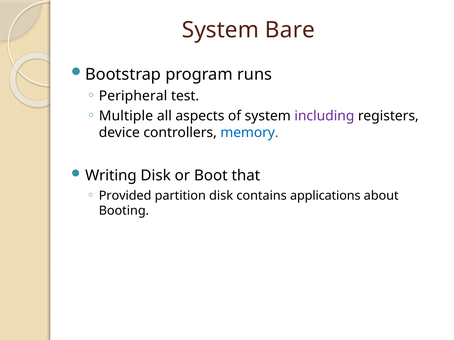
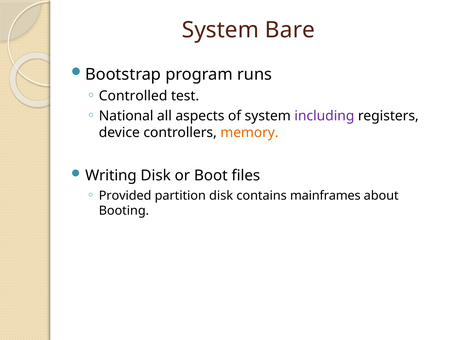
Peripheral: Peripheral -> Controlled (133, 96)
Multiple: Multiple -> National (126, 116)
memory colour: blue -> orange (249, 133)
that: that -> files (246, 176)
applications: applications -> mainframes (325, 196)
